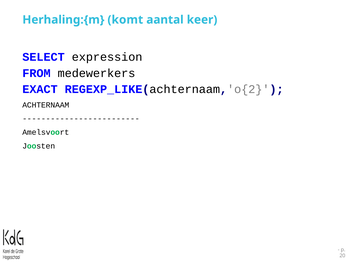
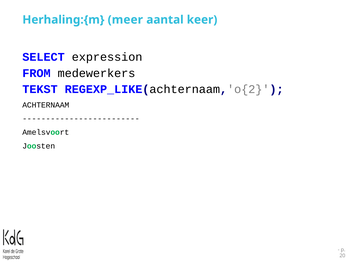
komt: komt -> meer (125, 20)
EXACT: EXACT -> TEKST (40, 89)
